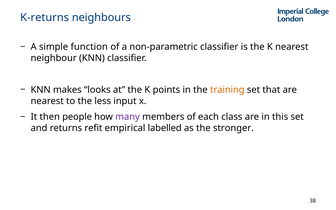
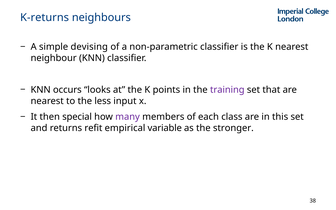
function: function -> devising (89, 47)
makes: makes -> occurs (67, 90)
training colour: orange -> purple (227, 90)
people: people -> special (77, 117)
labelled: labelled -> variable (165, 128)
